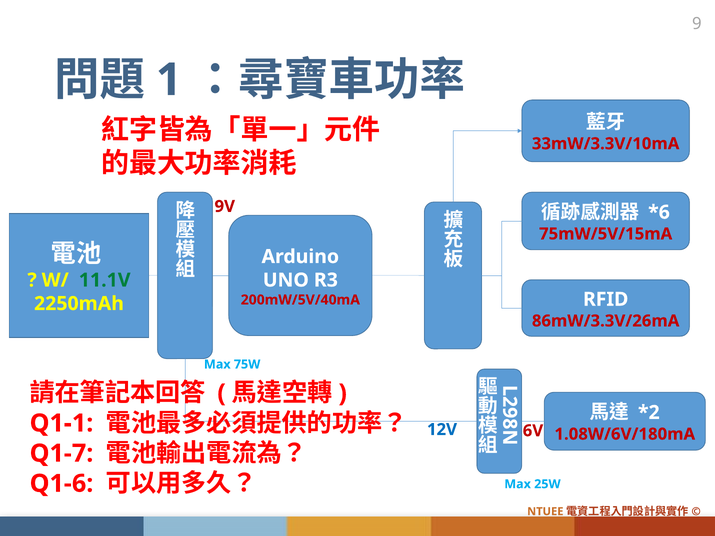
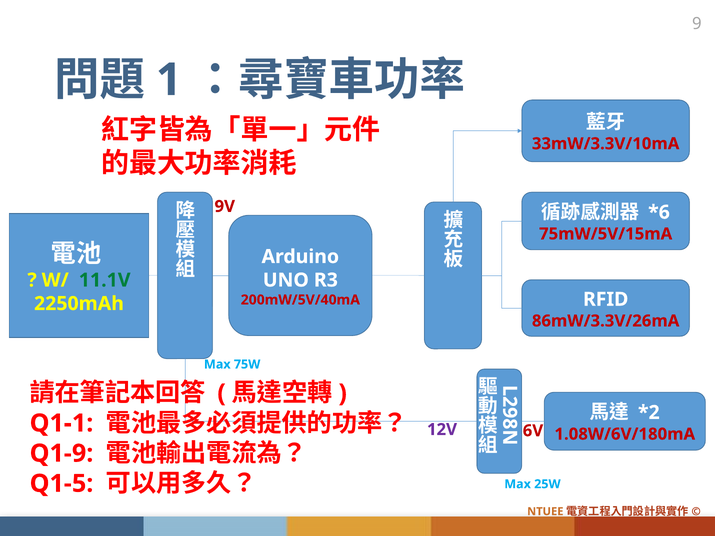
12V colour: blue -> purple (442, 430)
Q1-7: Q1-7 -> Q1-9 (61, 454)
Q1-6: Q1-6 -> Q1-5 (61, 484)
